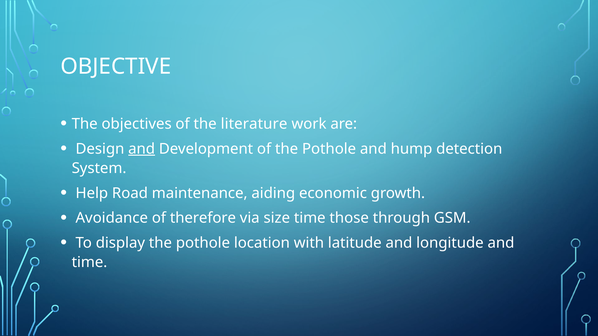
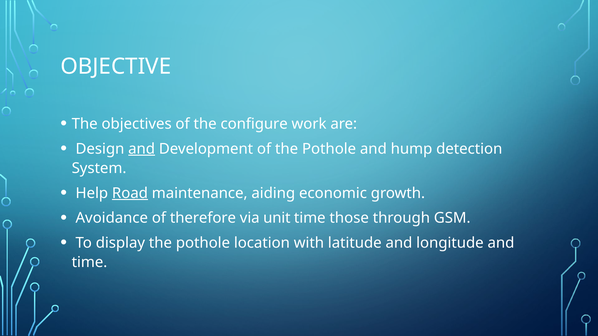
literature: literature -> configure (254, 124)
Road underline: none -> present (130, 193)
size: size -> unit (277, 218)
